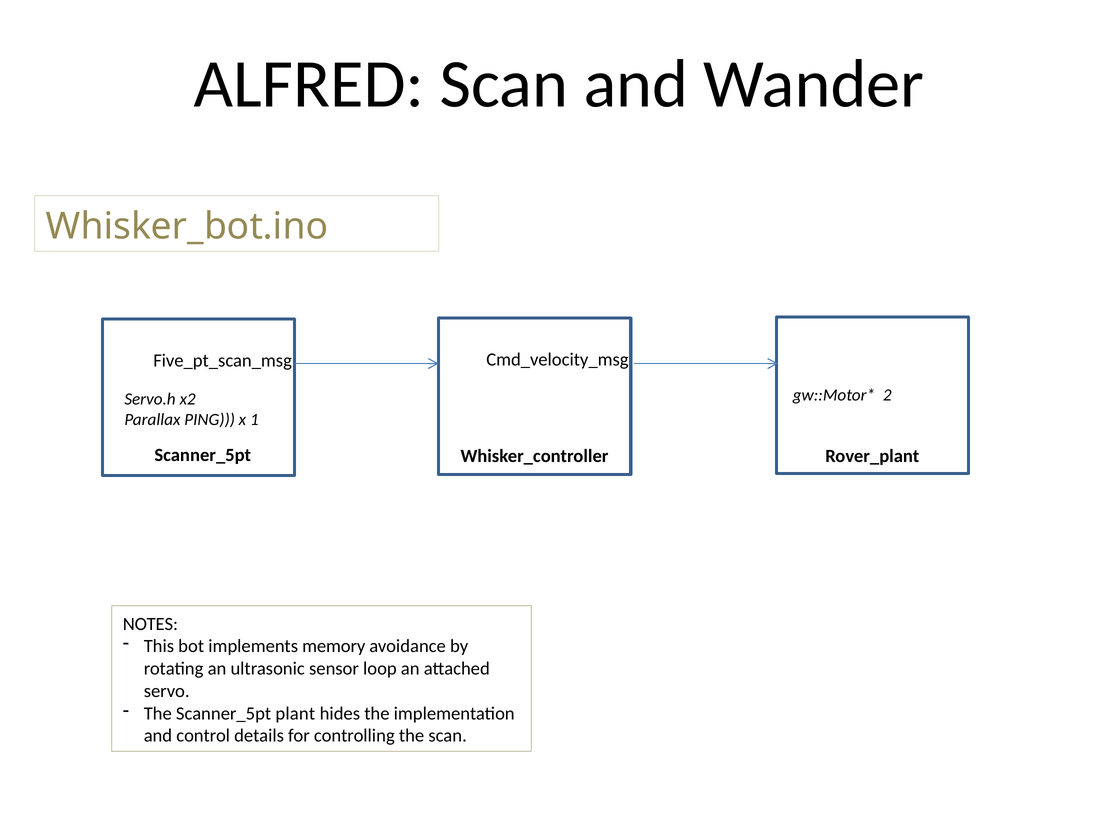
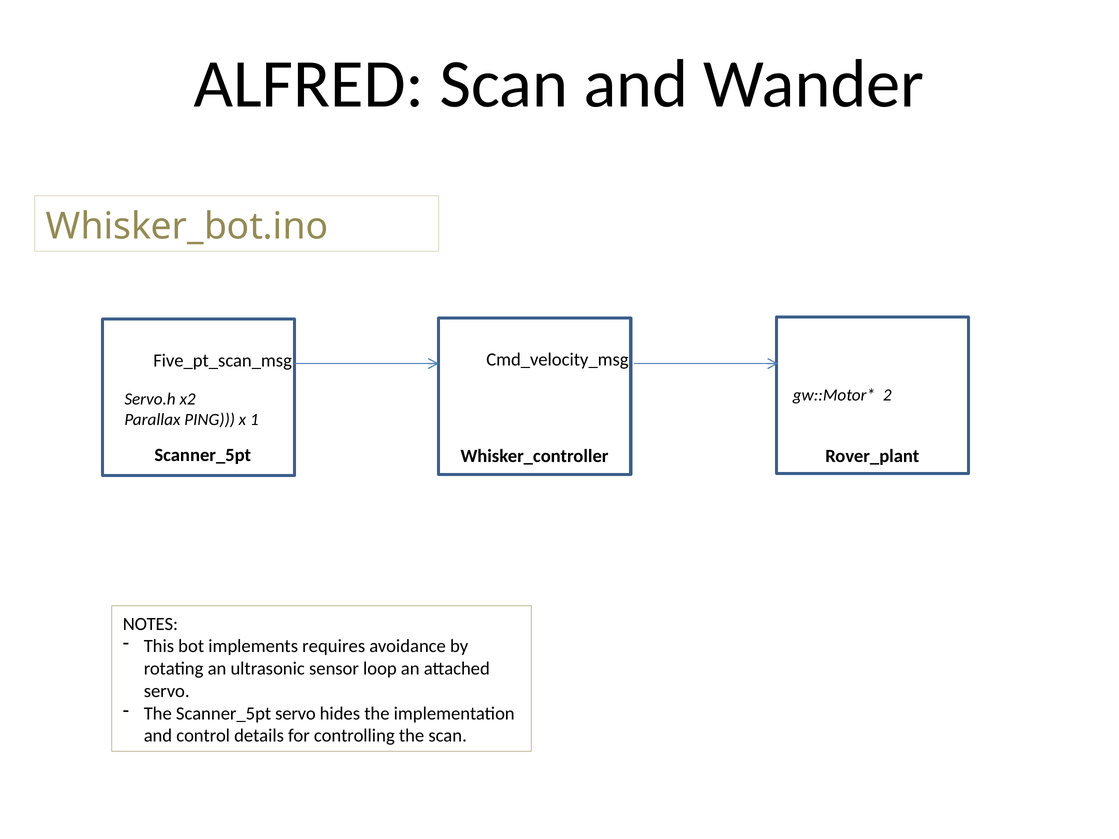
memory: memory -> requires (334, 646)
Scanner_5pt plant: plant -> servo (295, 714)
